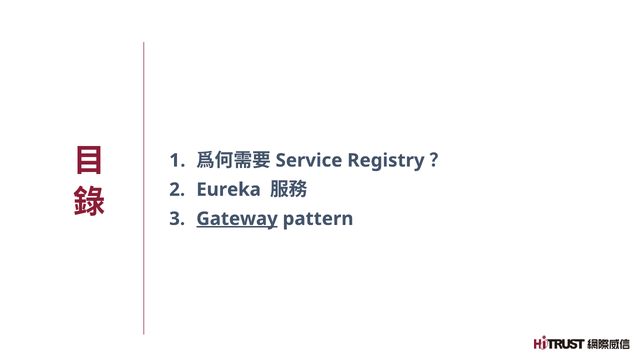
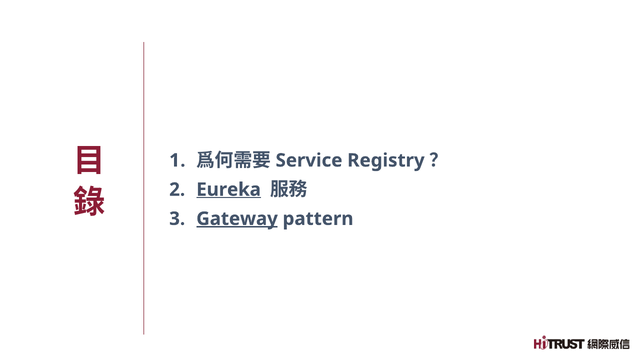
Eureka underline: none -> present (229, 190)
